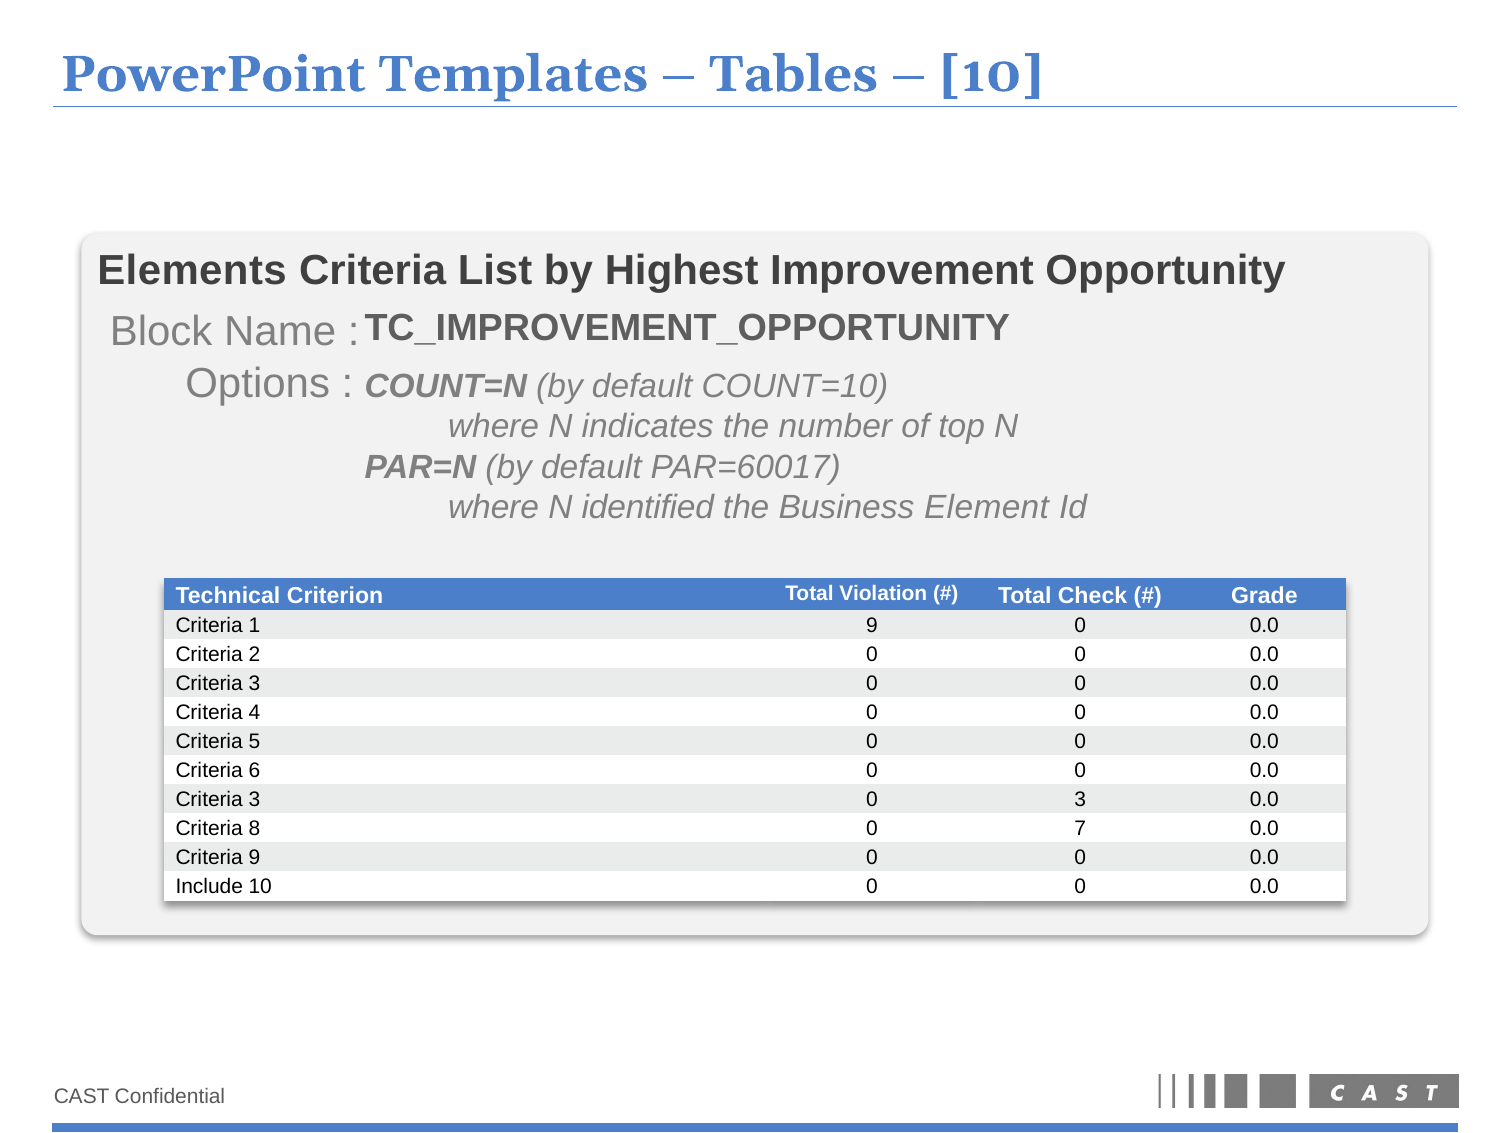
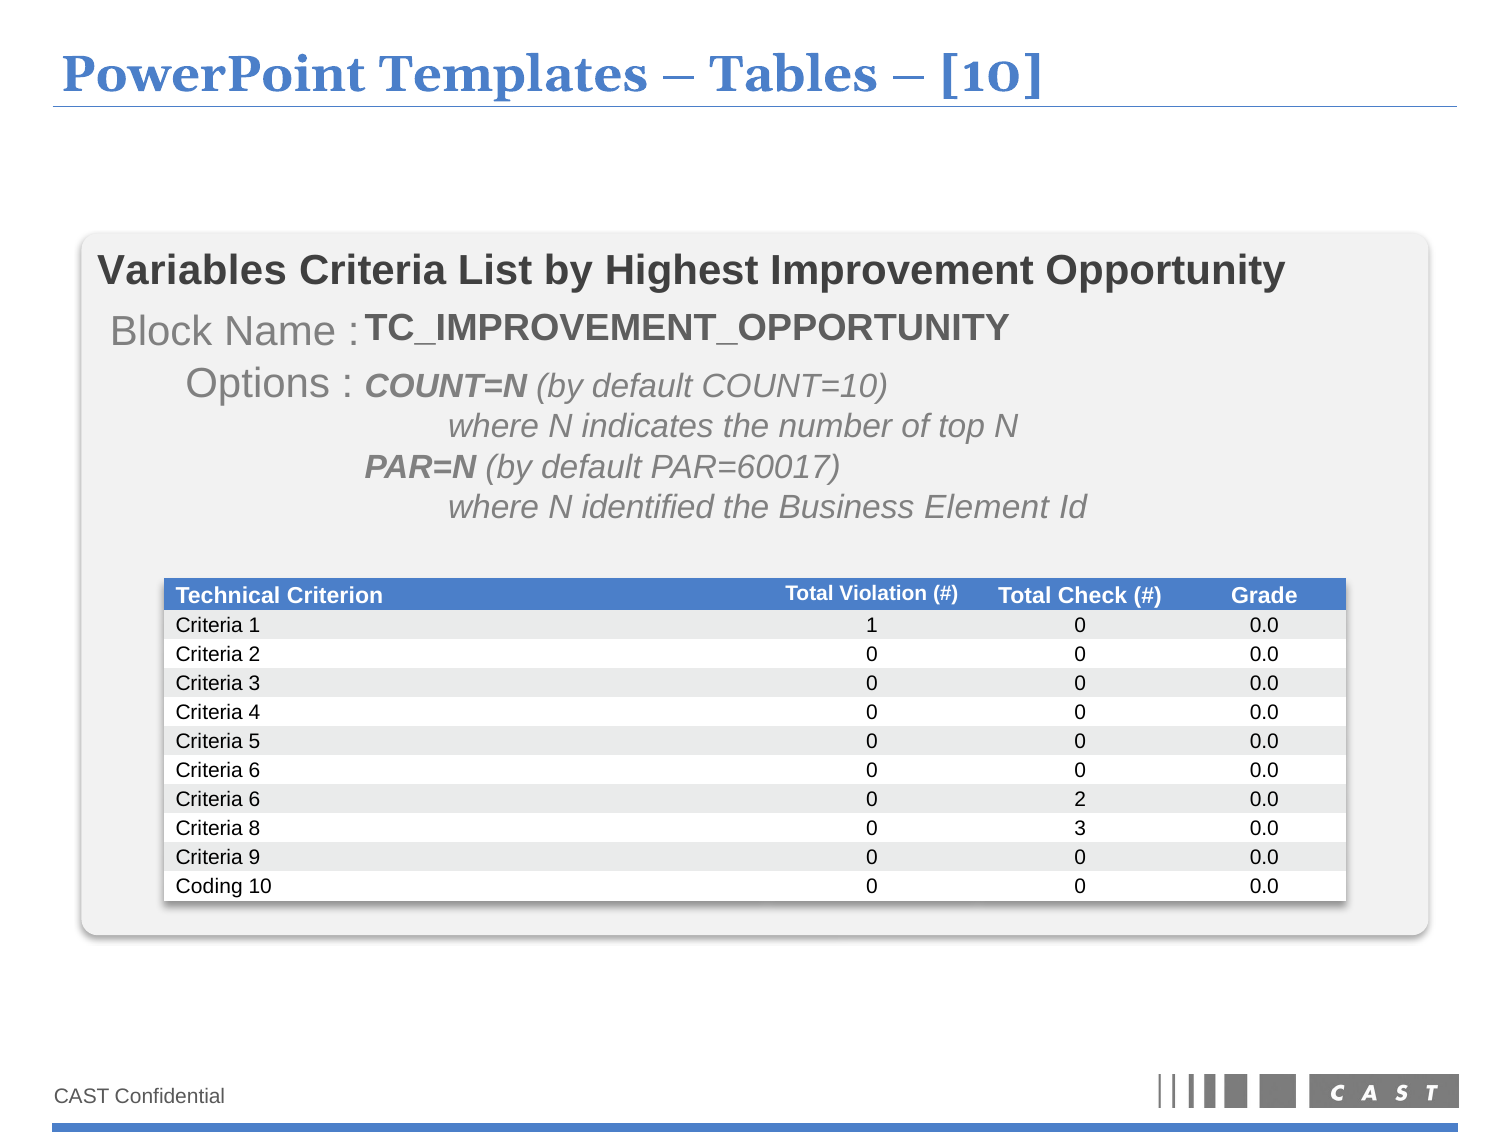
Elements: Elements -> Variables (192, 271)
1 9: 9 -> 1 (872, 625)
3: 3 -> 6 (254, 800)
0 3: 3 -> 2 (1080, 800)
0 7: 7 -> 3 (1080, 829)
Include: Include -> Coding (209, 887)
